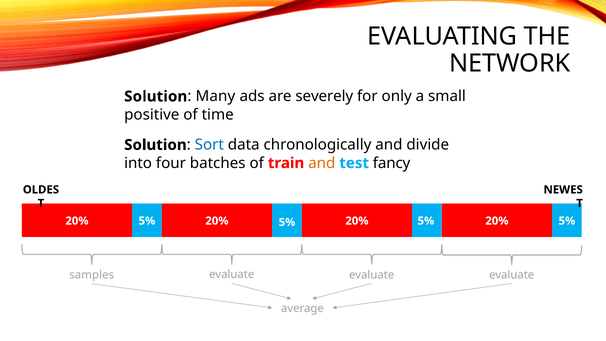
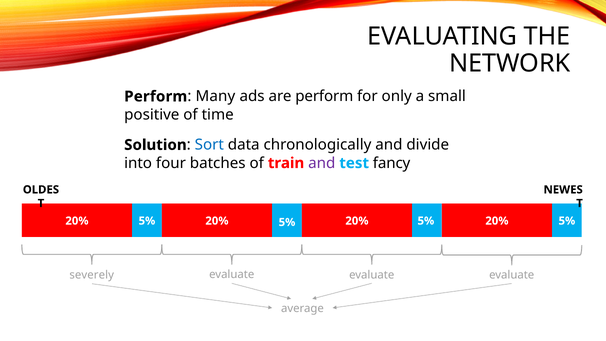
Solution: Solution -> Perform (156, 96)
are severely: severely -> perform (324, 96)
and colour: orange -> purple (322, 163)
samples: samples -> severely (92, 275)
